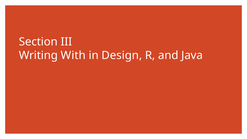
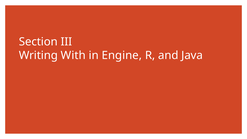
Design: Design -> Engine (122, 55)
